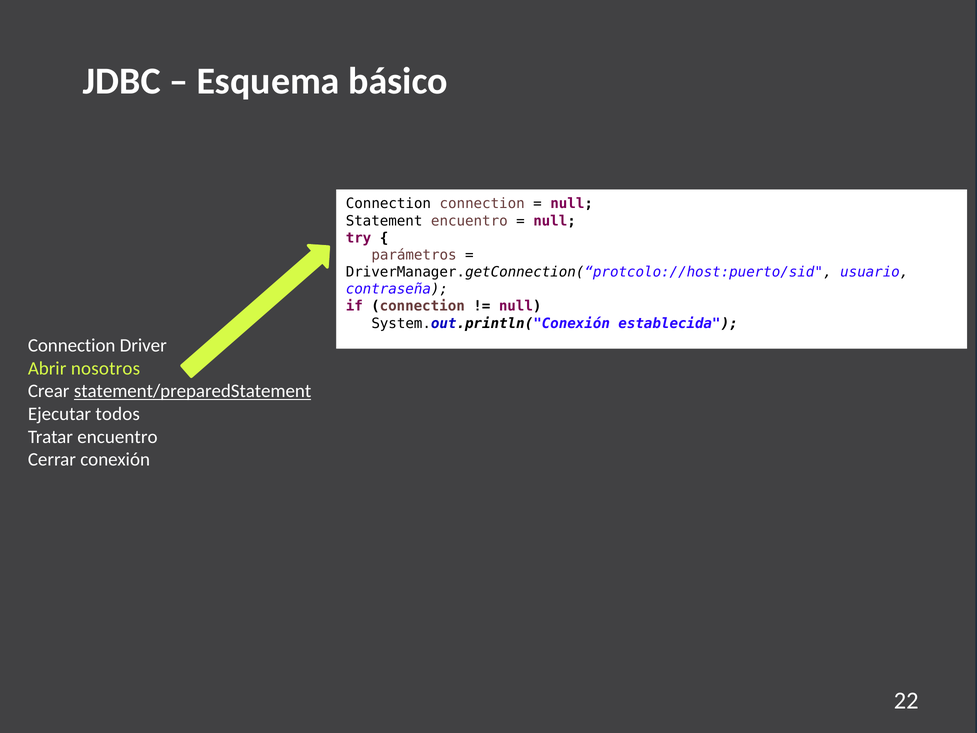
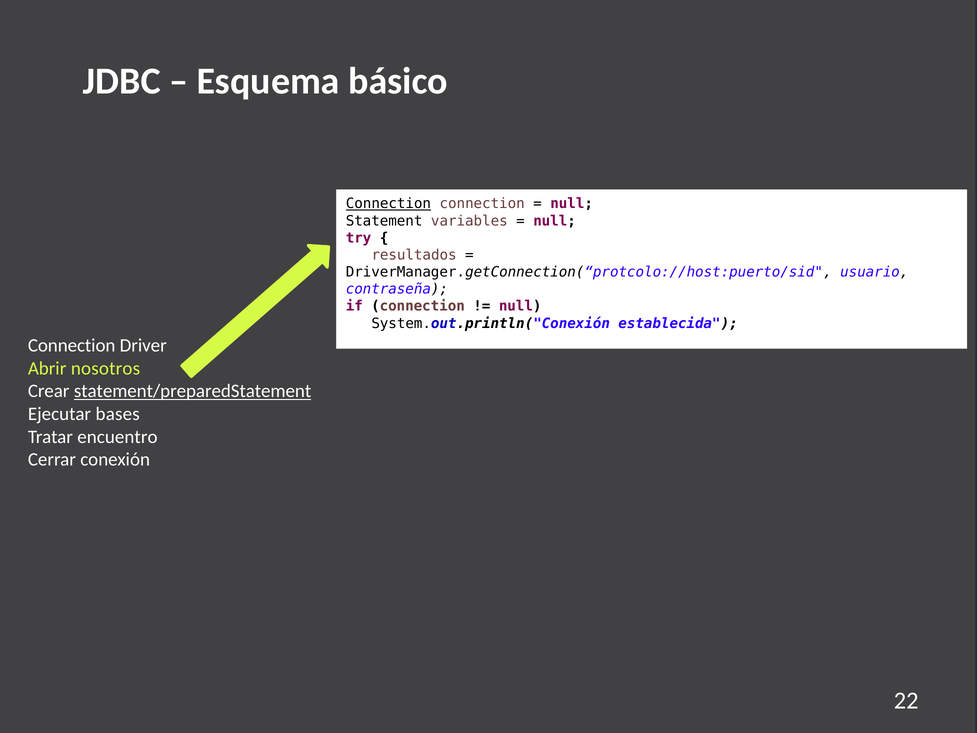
Connection underline: none -> present (388, 204)
Statement encuentro: encuentro -> variables (469, 221)
parámetros: parámetros -> resultados (414, 255)
todos: todos -> bases (118, 414)
